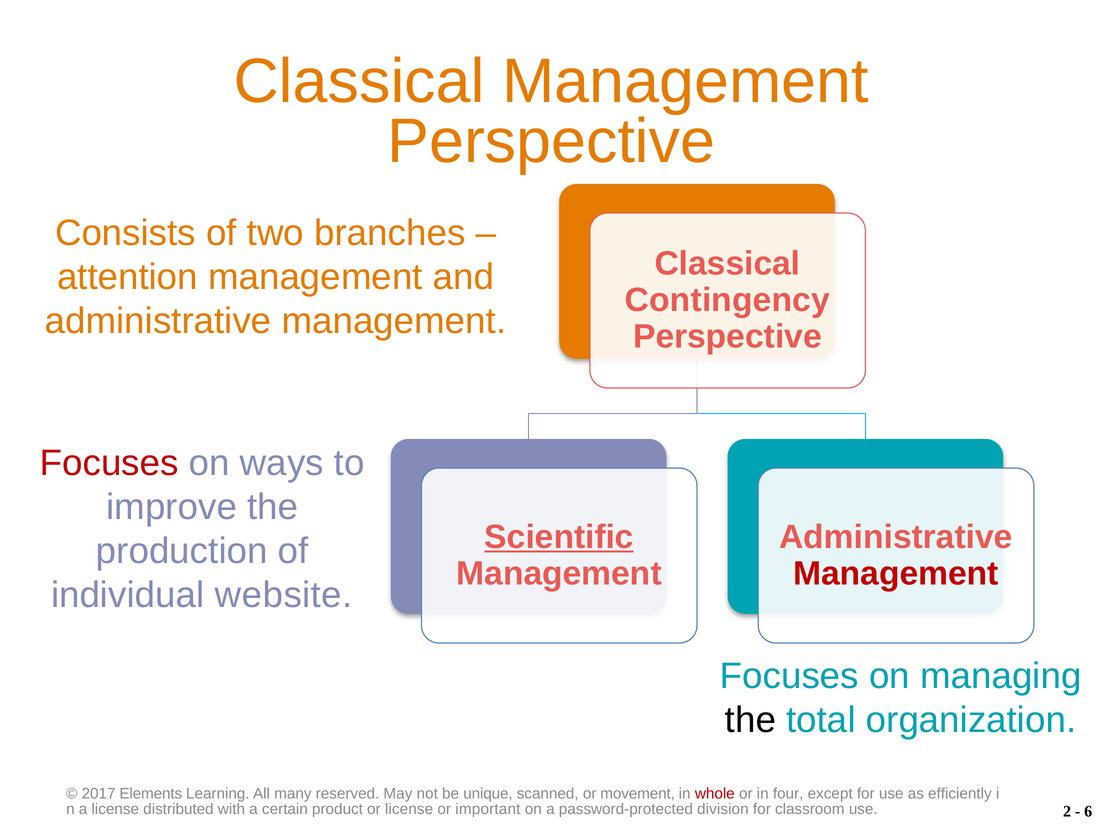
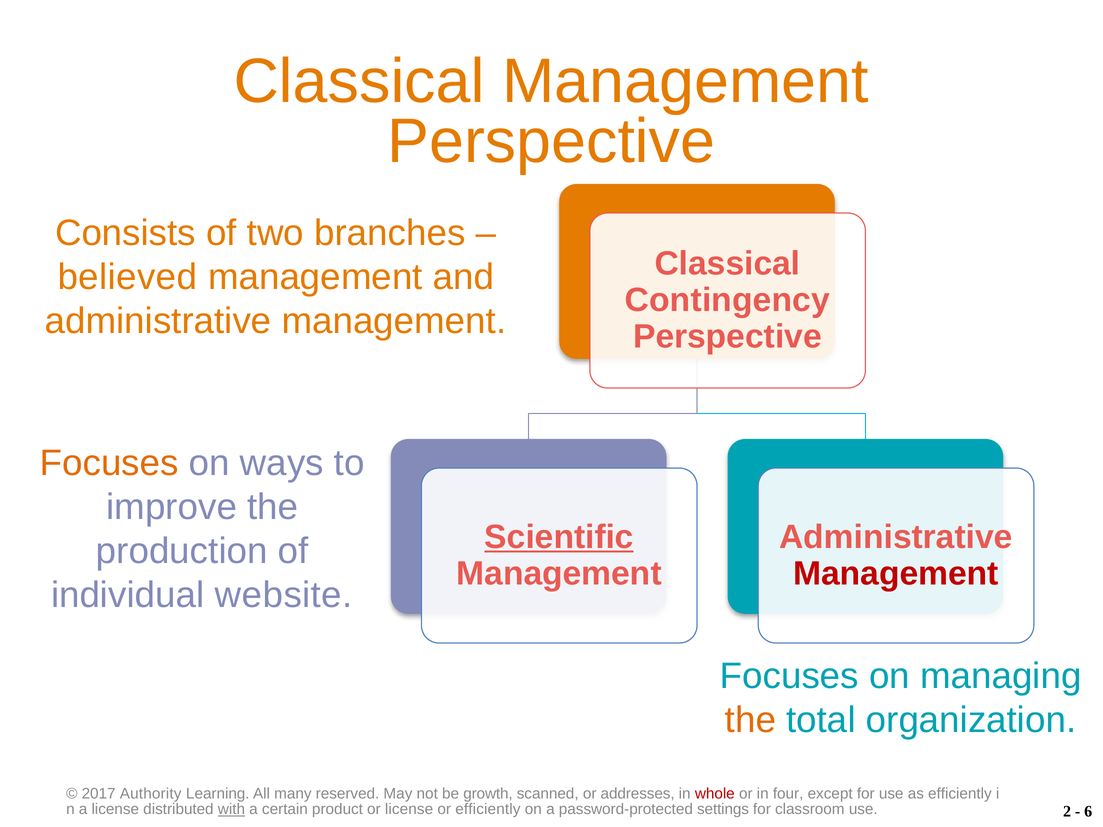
attention: attention -> believed (127, 277)
Focuses colour: red -> orange (109, 463)
the colour: black -> orange (750, 720)
Elements: Elements -> Authority (151, 794)
unique: unique -> growth (488, 794)
movement: movement -> addresses (638, 794)
with underline: none -> present (231, 810)
or important: important -> efficiently (488, 810)
division: division -> settings (723, 810)
